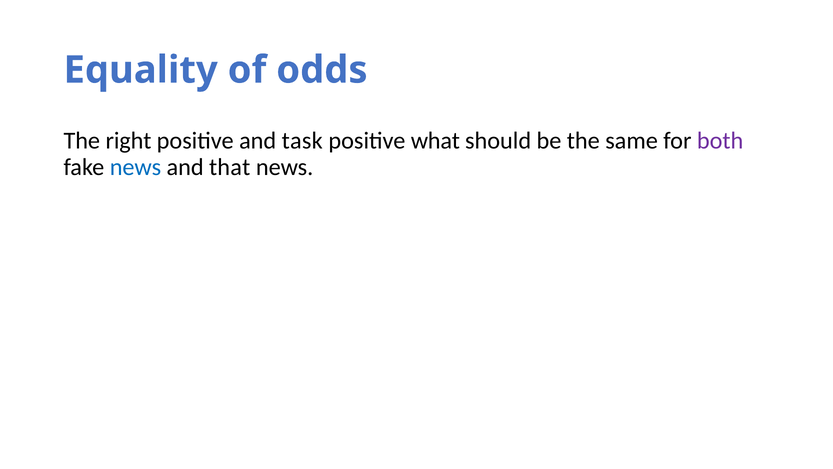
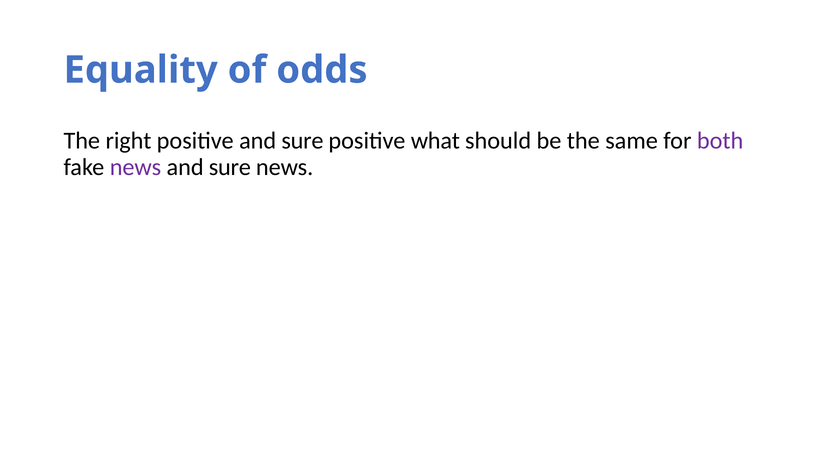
positive and task: task -> sure (302, 141)
news colour: blue -> purple (135, 167)
that: that -> sure (230, 167)
